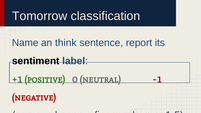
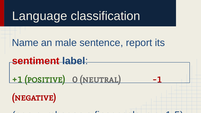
Tomorrow: Tomorrow -> Language (40, 16)
think: think -> male (66, 43)
sentiment colour: black -> red (36, 61)
